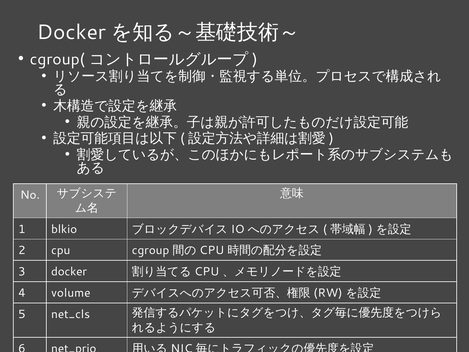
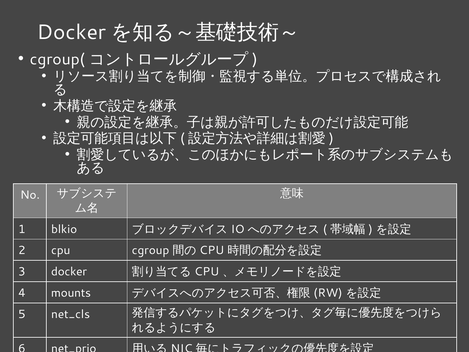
volume: volume -> mounts (71, 293)
